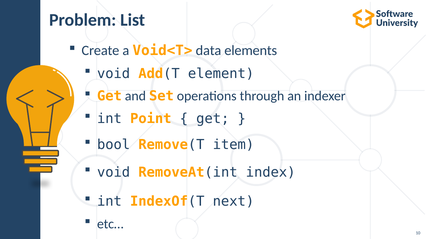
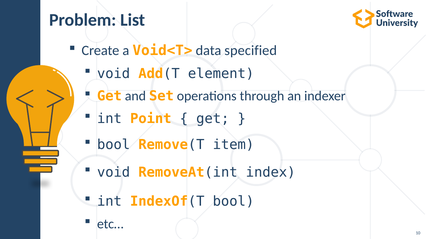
elements: elements -> specified (251, 51)
IndexOf(T next: next -> bool (233, 202)
